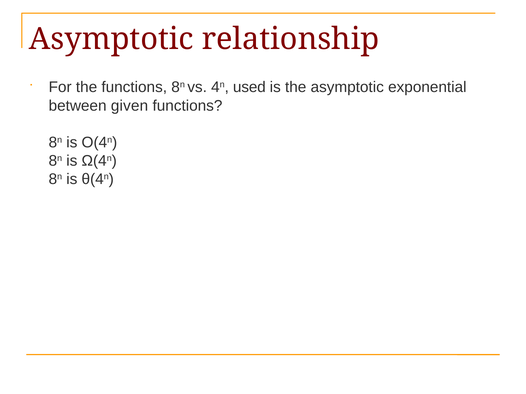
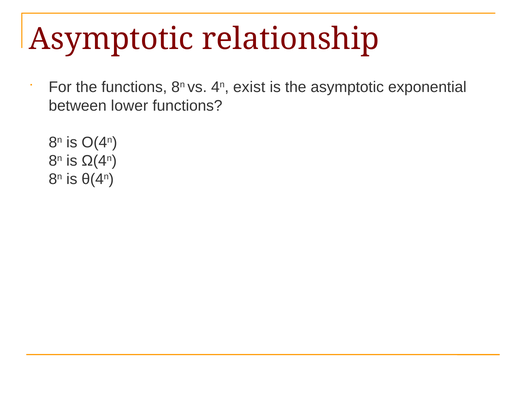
used: used -> exist (249, 87)
given: given -> lower (130, 106)
